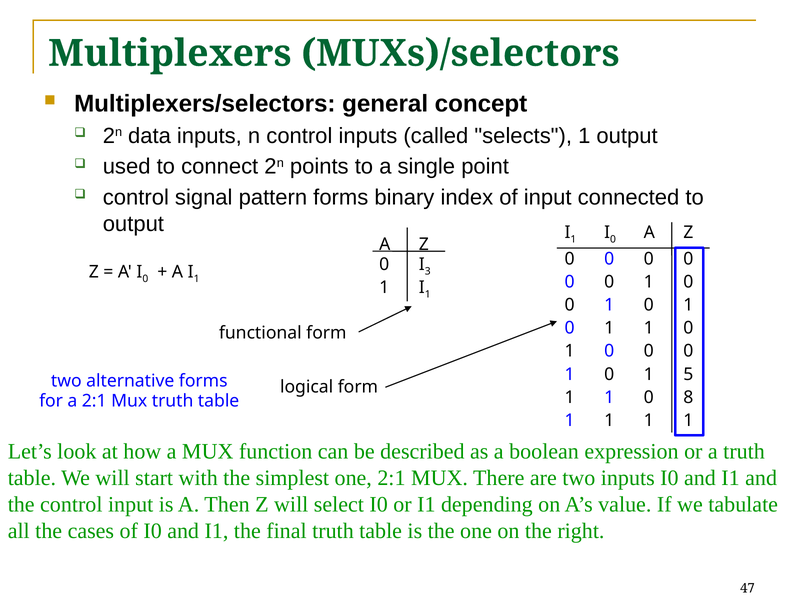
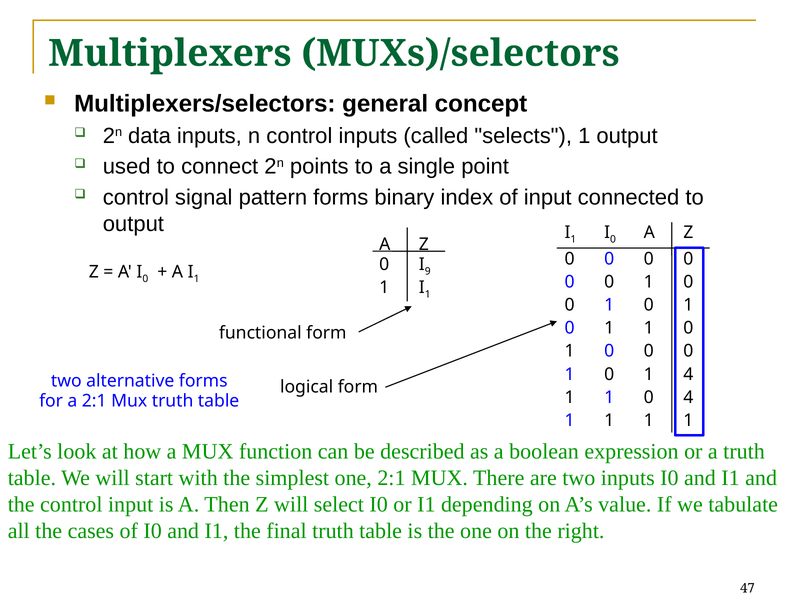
3: 3 -> 9 (428, 271)
1 5: 5 -> 4 (688, 374)
0 8: 8 -> 4 (688, 397)
